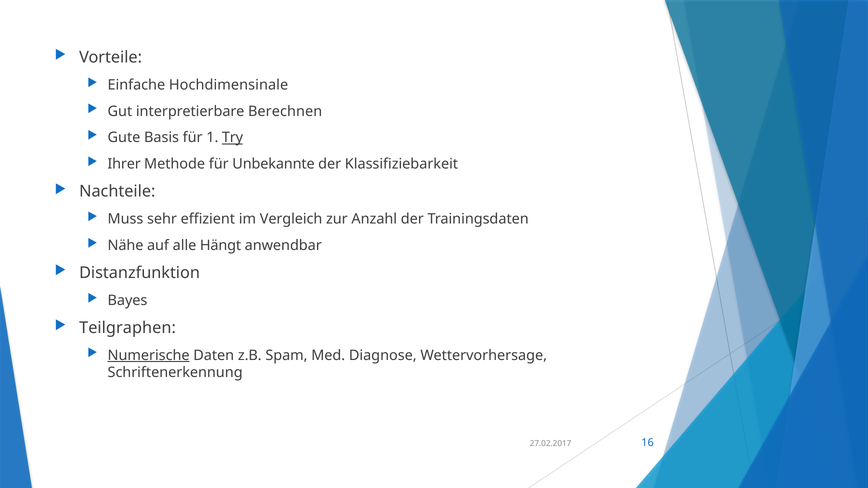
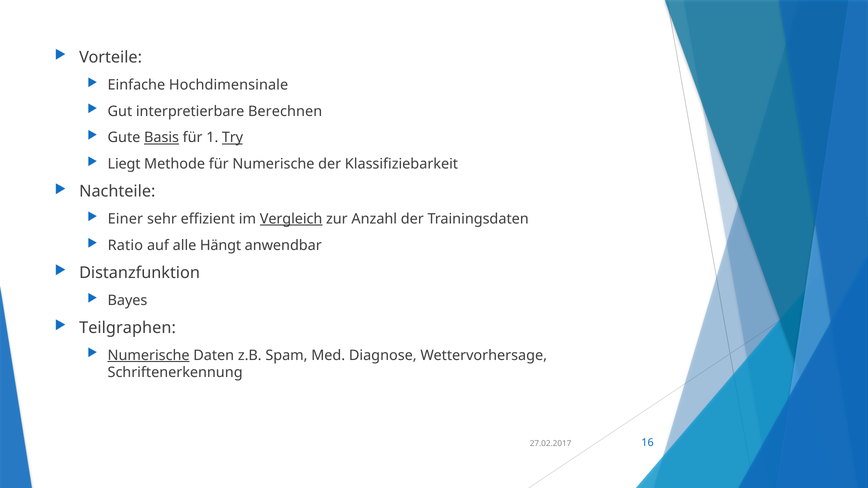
Basis underline: none -> present (162, 138)
Ihrer: Ihrer -> Liegt (124, 164)
für Unbekannte: Unbekannte -> Numerische (273, 164)
Muss: Muss -> Einer (125, 219)
Vergleich underline: none -> present (291, 219)
Nähe: Nähe -> Ratio (125, 245)
